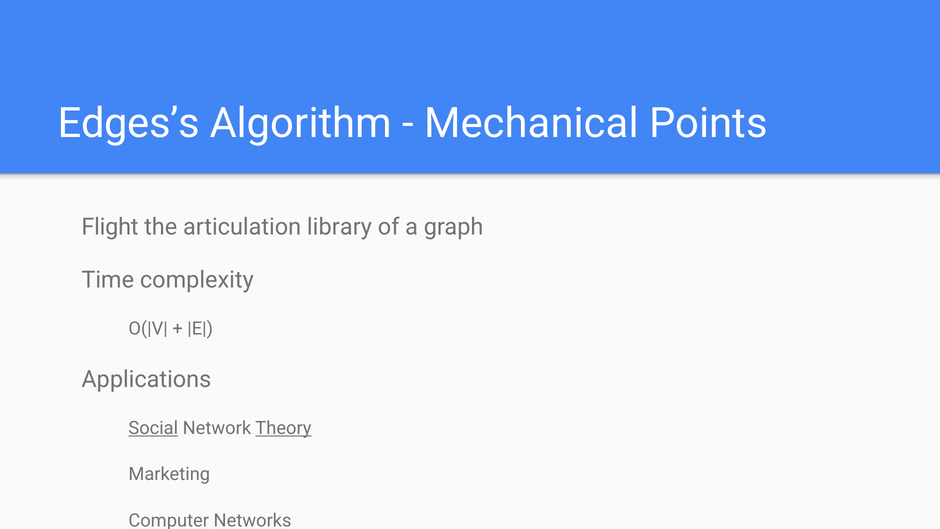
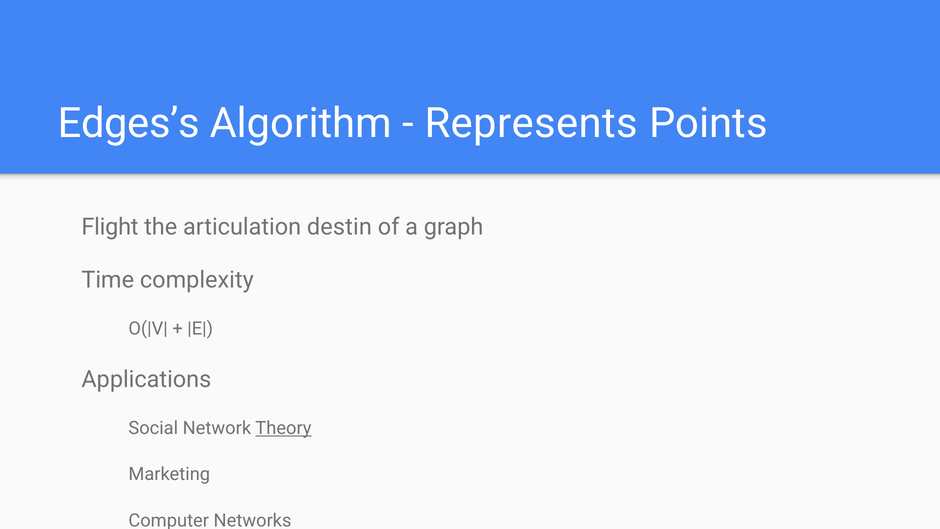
Mechanical: Mechanical -> Represents (531, 123)
library: library -> destin (339, 227)
Social underline: present -> none (153, 428)
